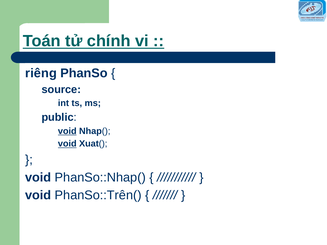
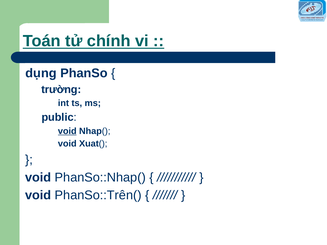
riêng: riêng -> dụng (41, 73)
source: source -> trường (61, 90)
void underline: present -> none (67, 144)
